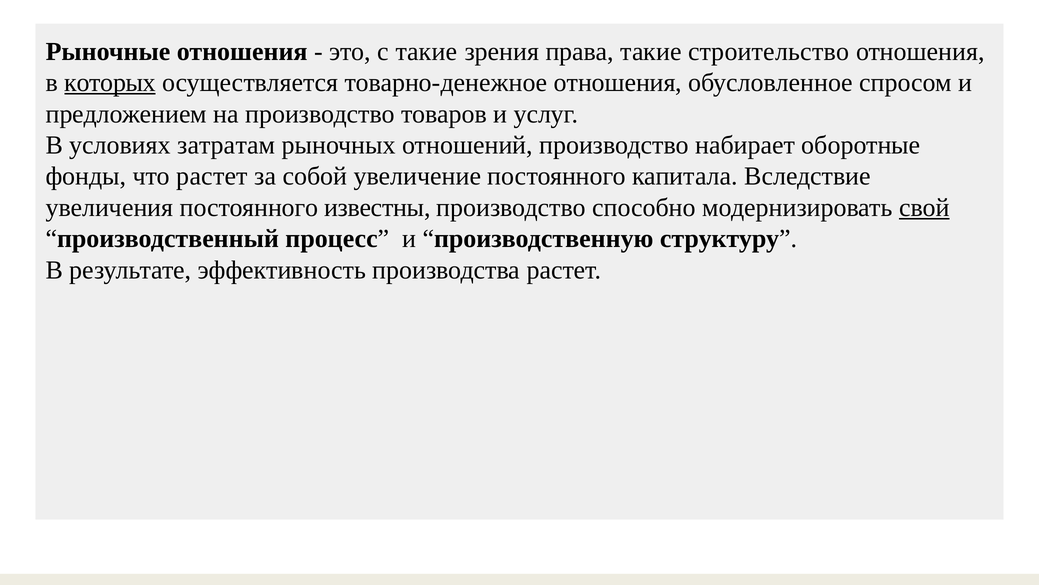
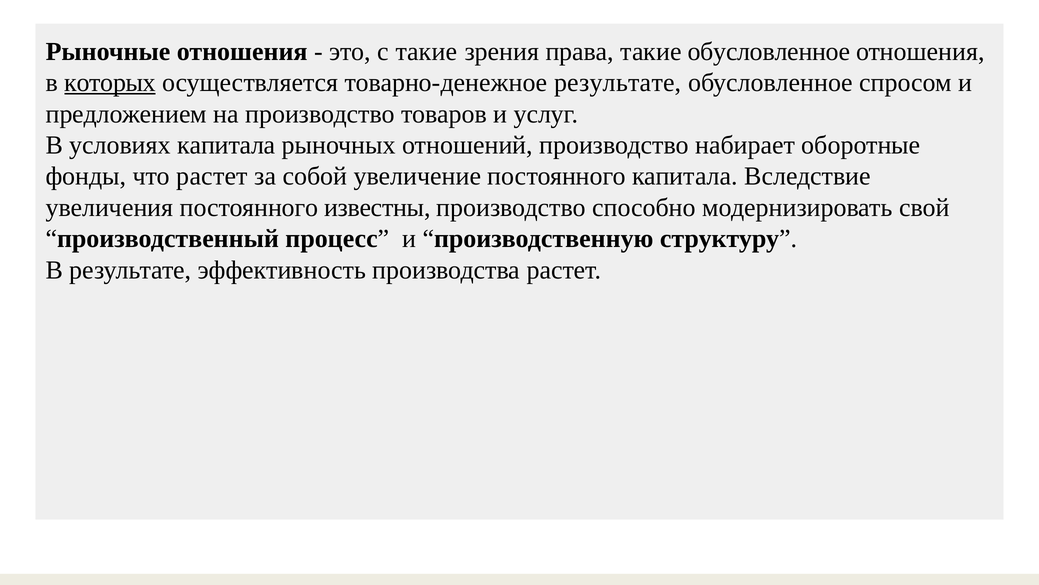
такие строительство: строительство -> обусловленное (769, 52)
товарно-денежное отношения: отношения -> результате (618, 83)
условиях затратам: затратам -> капитала (226, 145)
свой underline: present -> none (924, 207)
